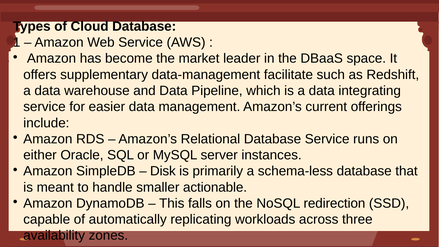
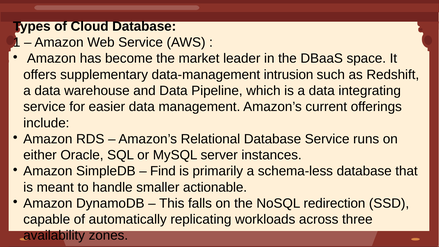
facilitate: facilitate -> intrusion (288, 75)
Disk: Disk -> Find (163, 171)
